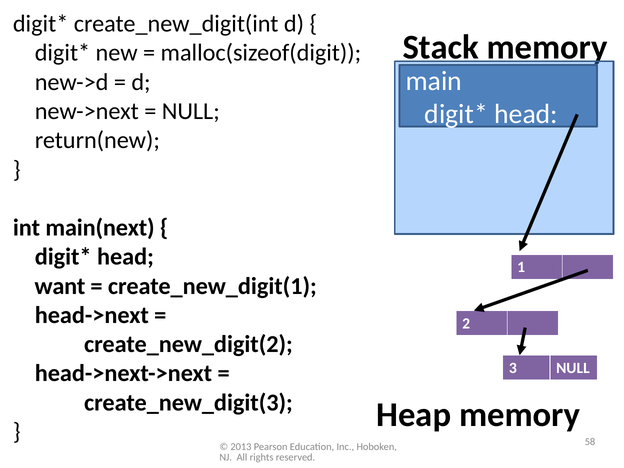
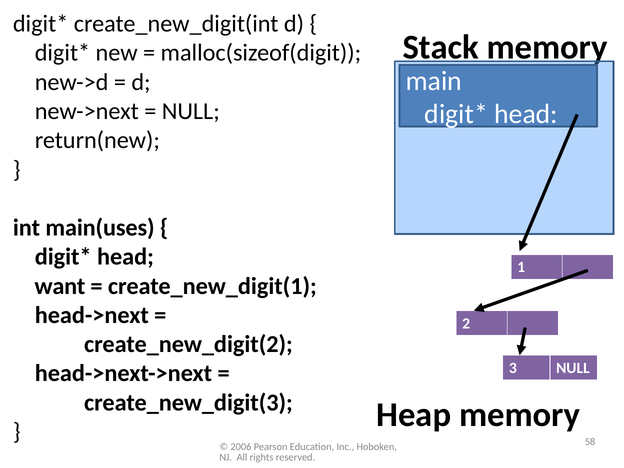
main(next: main(next -> main(uses (100, 228)
2013: 2013 -> 2006 (241, 447)
